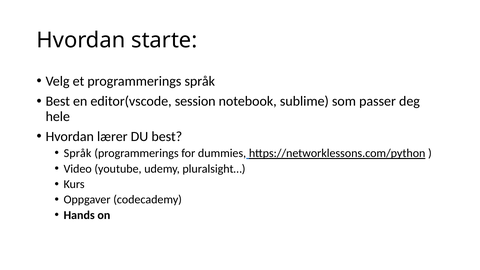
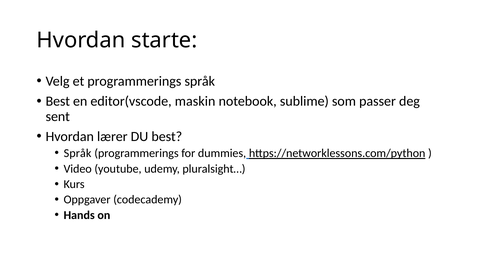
session: session -> maskin (195, 101)
hele: hele -> sent (58, 116)
